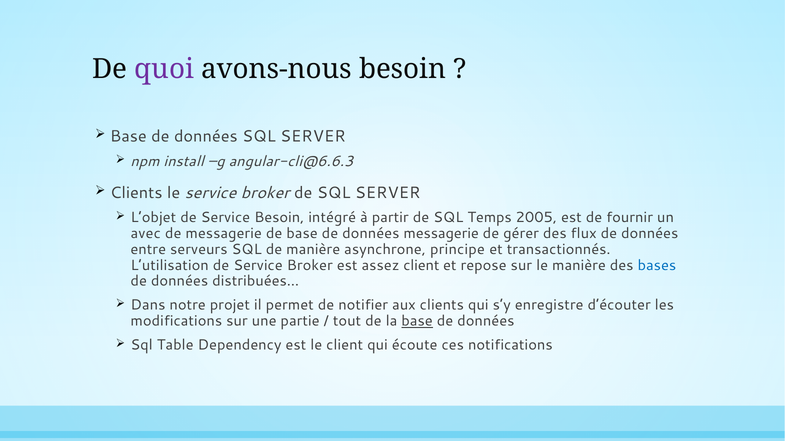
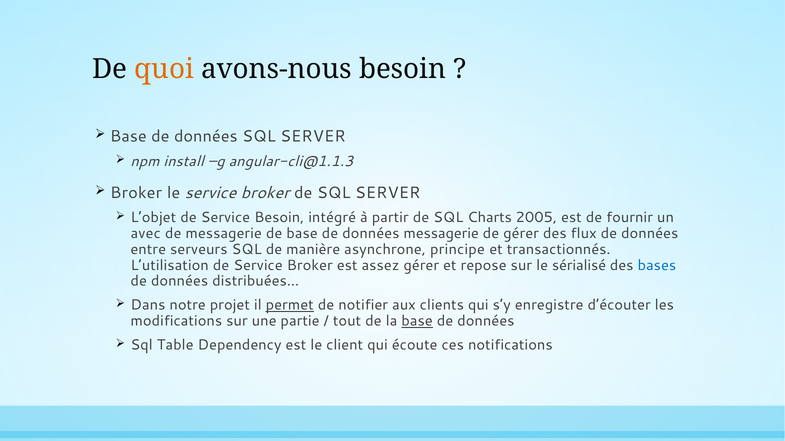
quoi colour: purple -> orange (164, 69)
angular-cli@6.6.3: angular-cli@6.6.3 -> angular-cli@1.1.3 (291, 161)
Clients: Clients -> Broker (136, 193)
Temps: Temps -> Charts (490, 218)
assez client: client -> gérer (421, 266)
le manière: manière -> sérialisé (579, 266)
permet underline: none -> present (290, 306)
